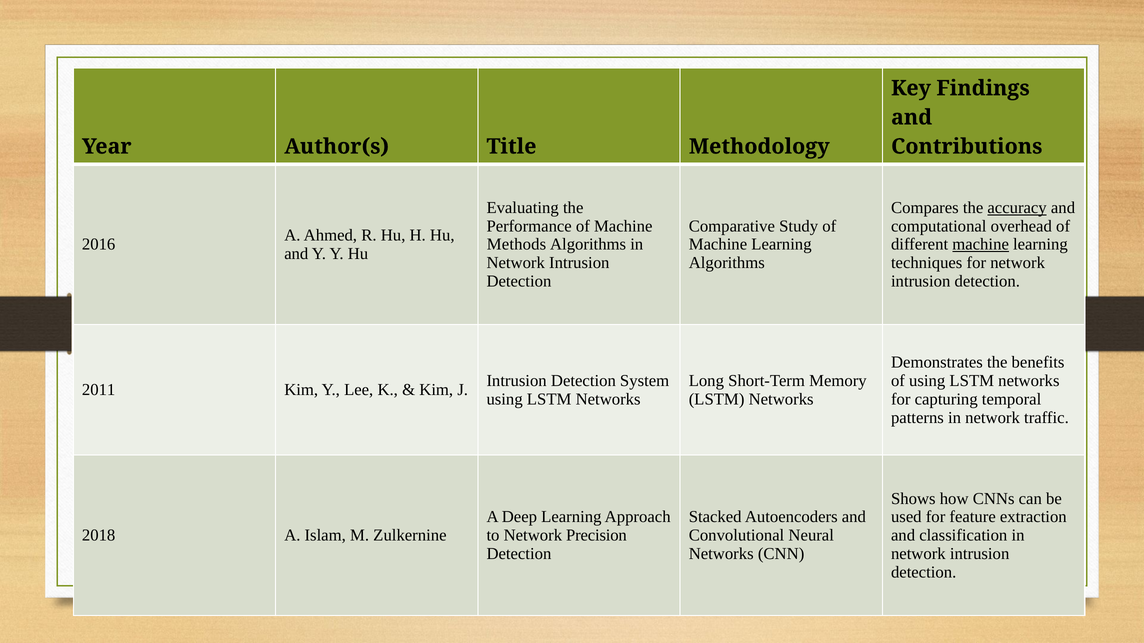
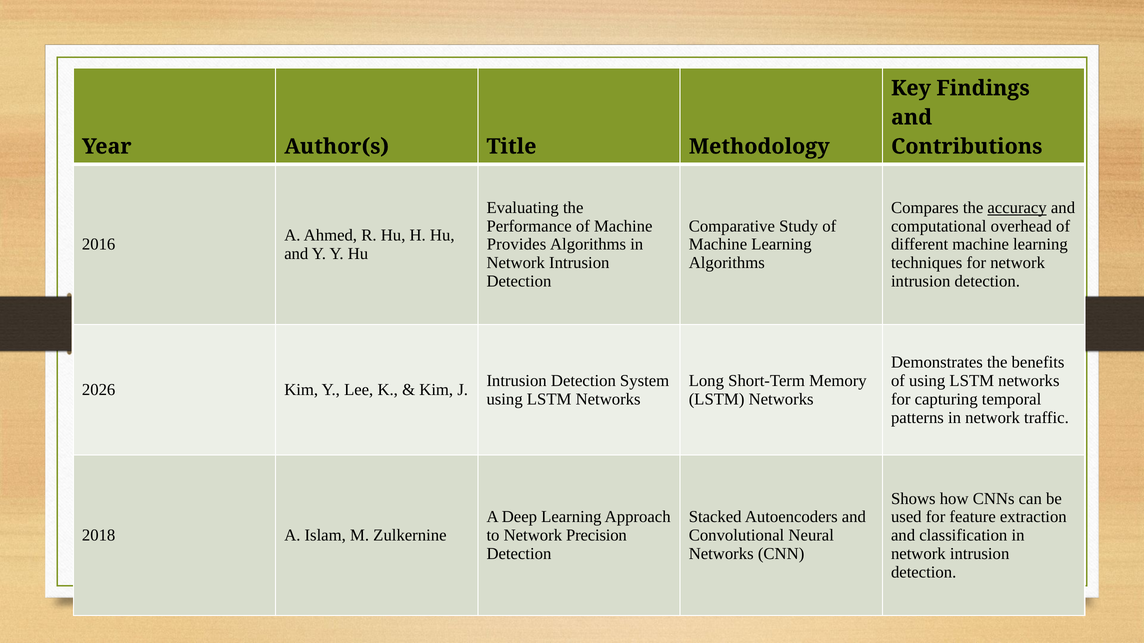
Methods: Methods -> Provides (517, 245)
machine underline: present -> none (981, 245)
2011: 2011 -> 2026 (99, 390)
